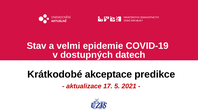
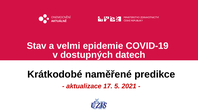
akceptace: akceptace -> naměřené (108, 74)
